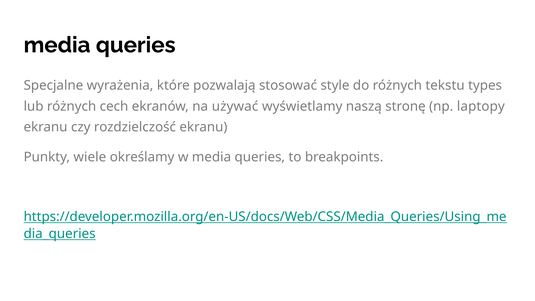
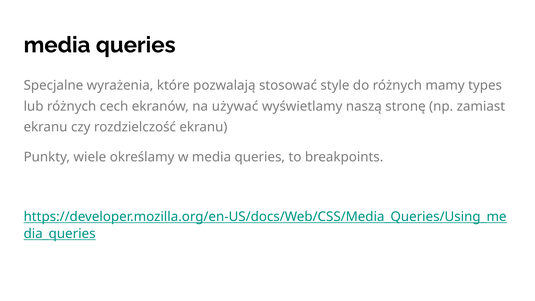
tekstu: tekstu -> mamy (445, 85)
laptopy: laptopy -> zamiast (481, 106)
